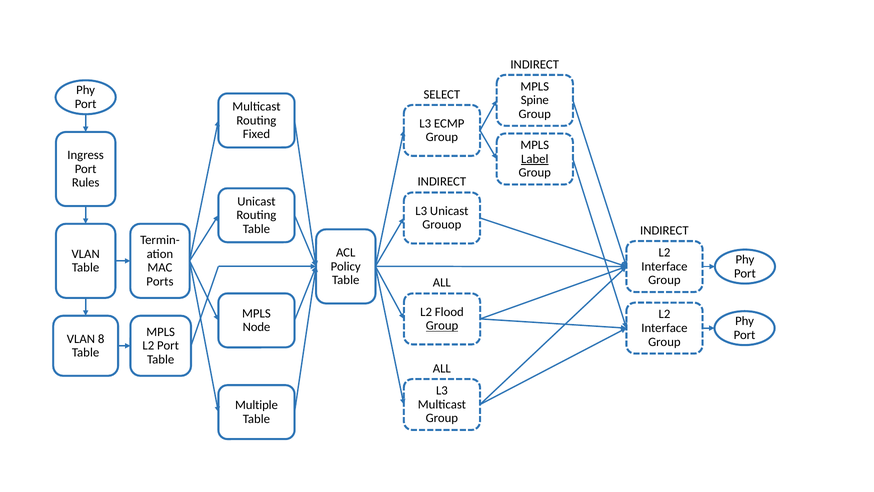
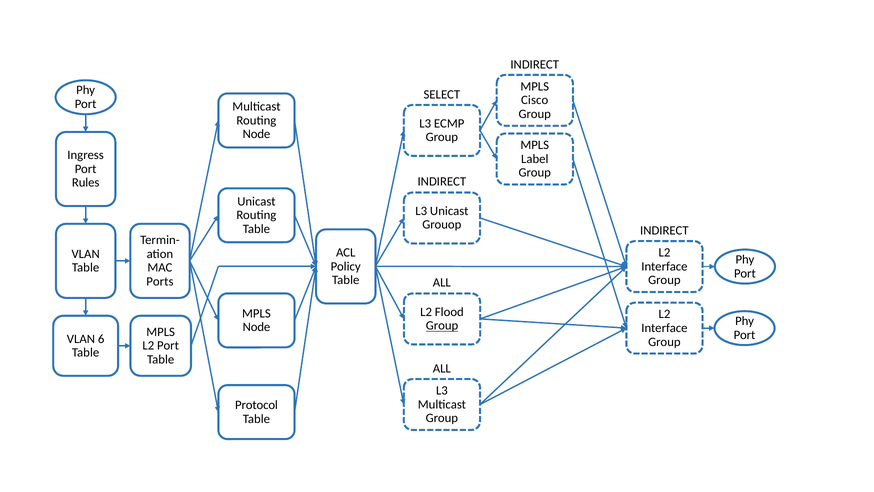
Spine: Spine -> Cisco (535, 100)
Fixed: Fixed -> Node (257, 134)
Label underline: present -> none (535, 159)
8: 8 -> 6 (101, 339)
Multiple: Multiple -> Protocol (256, 405)
